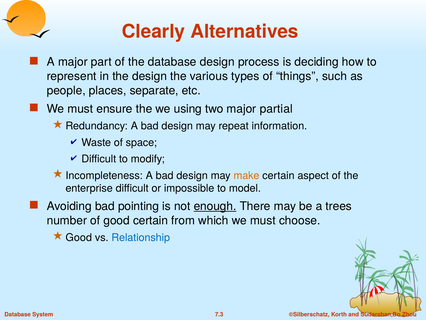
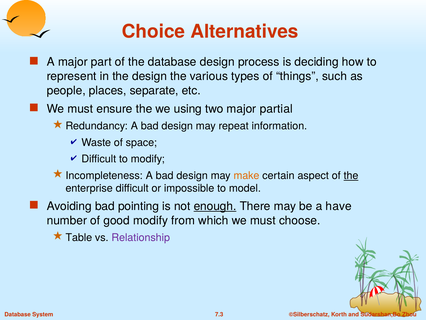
Clearly: Clearly -> Choice (154, 31)
the underline: none -> present (351, 175)
trees: trees -> have (339, 206)
good certain: certain -> modify (151, 220)
Good: Good -> Table (79, 237)
Relationship colour: blue -> purple (141, 237)
